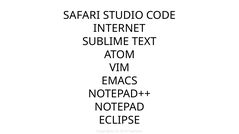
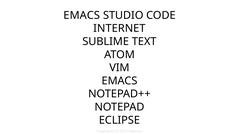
SAFARI: SAFARI -> EMACS (82, 15)
